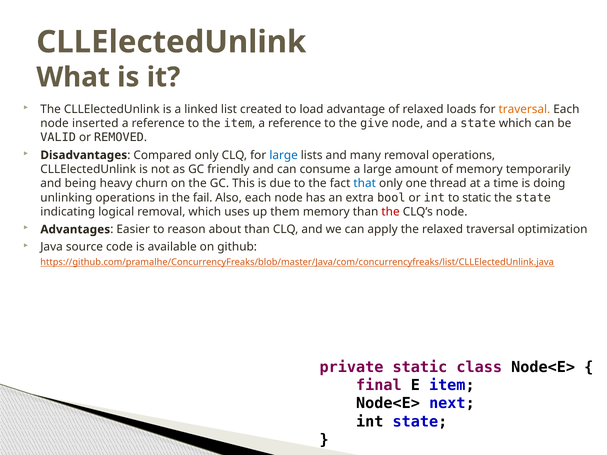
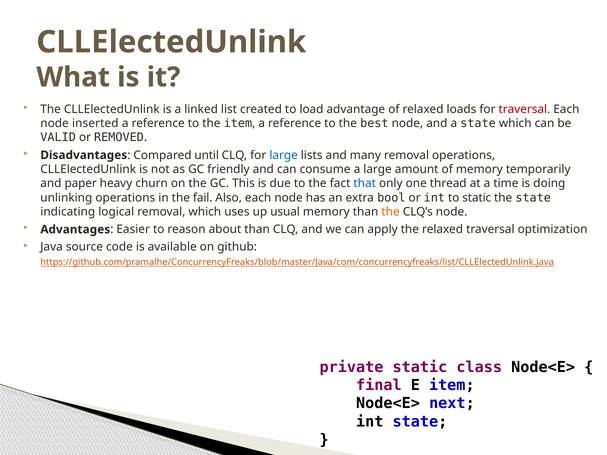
traversal colour: orange -> red (524, 109)
give: give -> best (374, 123)
Compared only: only -> until (207, 155)
being: being -> paper (81, 184)
them: them -> usual (285, 212)
the colour: red -> orange (391, 212)
